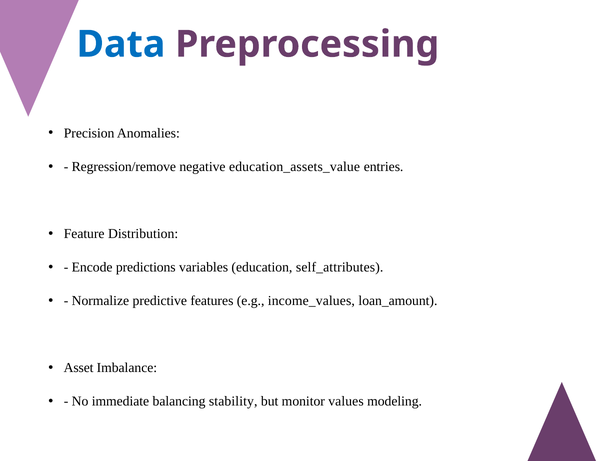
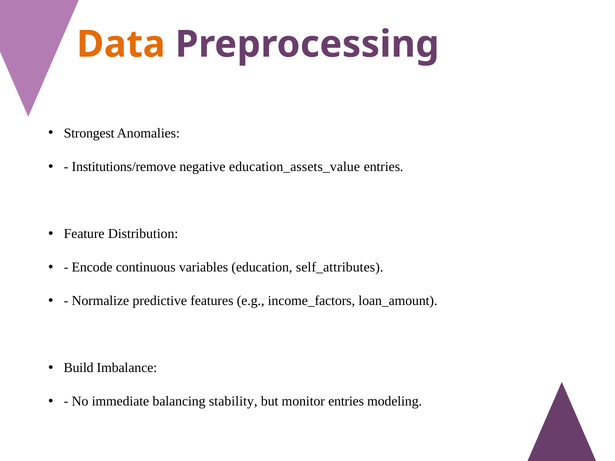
Data colour: blue -> orange (121, 44)
Precision: Precision -> Strongest (89, 133)
Regression/remove: Regression/remove -> Institutions/remove (124, 167)
predictions: predictions -> continuous (146, 267)
income_values: income_values -> income_factors (311, 301)
Asset: Asset -> Build (79, 368)
monitor values: values -> entries (346, 401)
